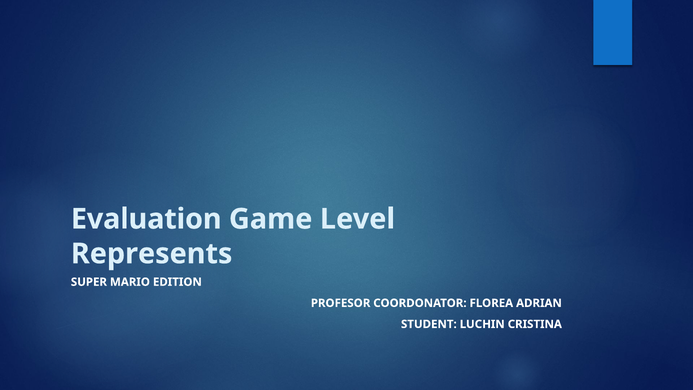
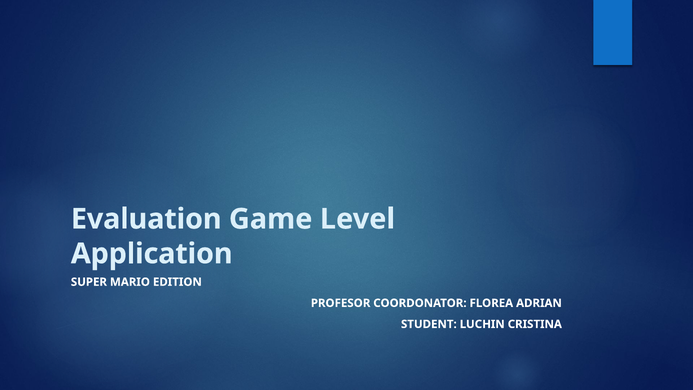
Represents: Represents -> Application (152, 254)
